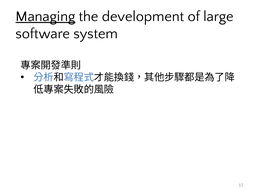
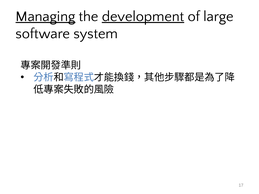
development underline: none -> present (143, 16)
